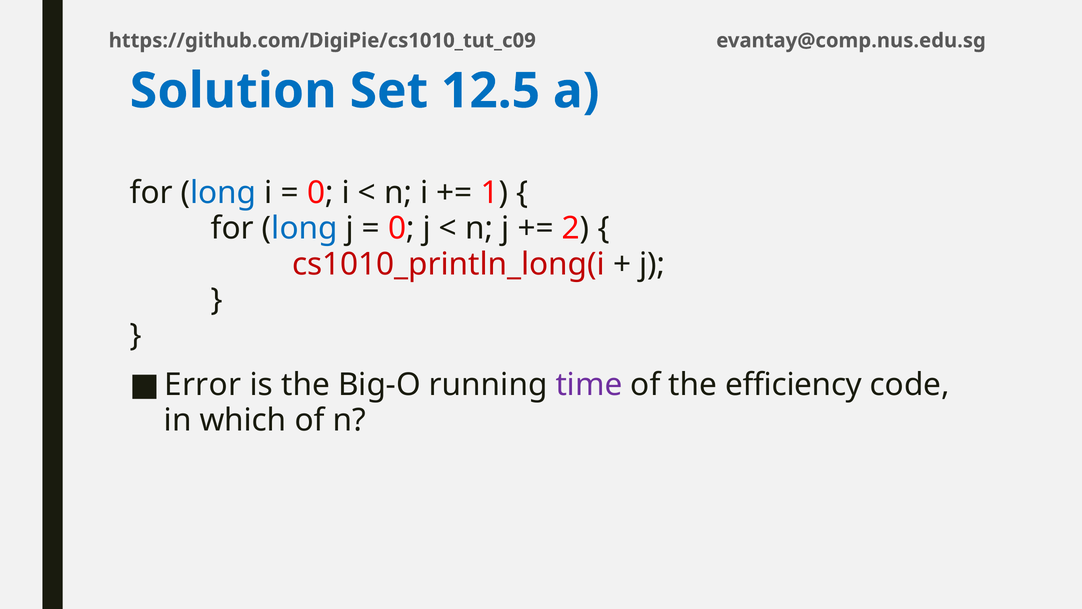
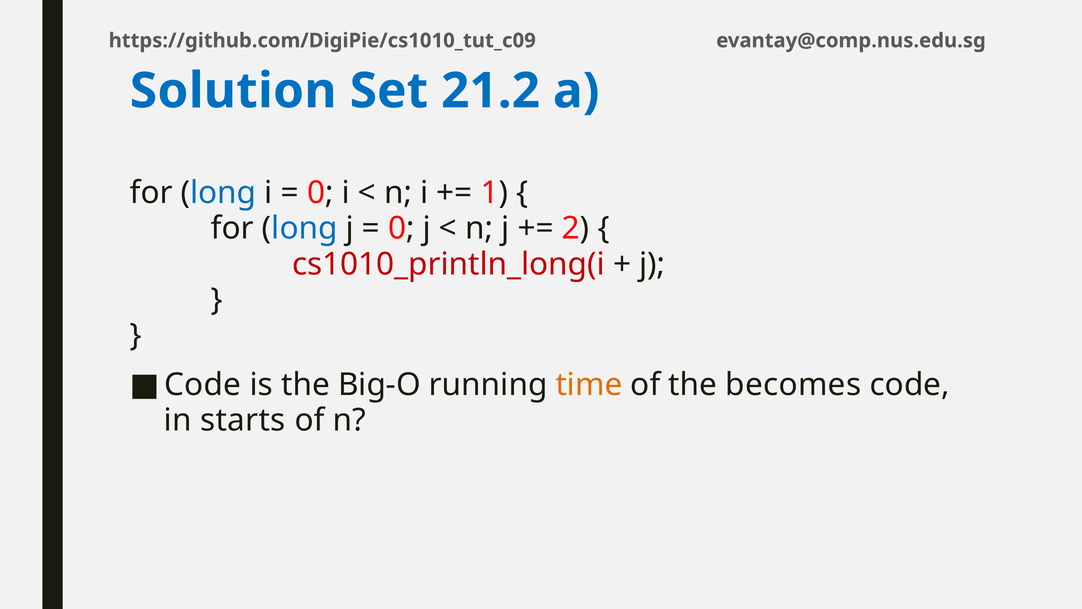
12.5: 12.5 -> 21.2 (491, 91)
Error: Error -> Code (203, 384)
time colour: purple -> orange (589, 384)
efficiency: efficiency -> becomes (793, 384)
which: which -> starts (243, 420)
